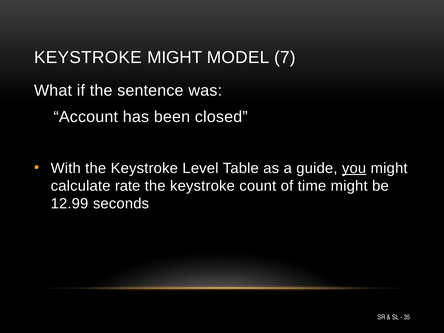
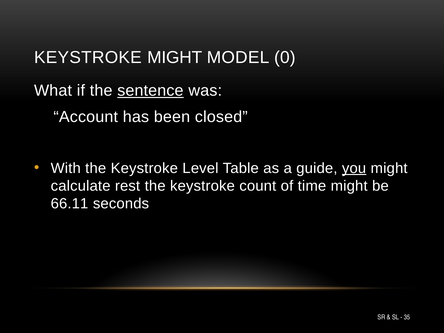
7: 7 -> 0 (285, 57)
sentence underline: none -> present (150, 91)
rate: rate -> rest (127, 186)
12.99: 12.99 -> 66.11 (69, 204)
